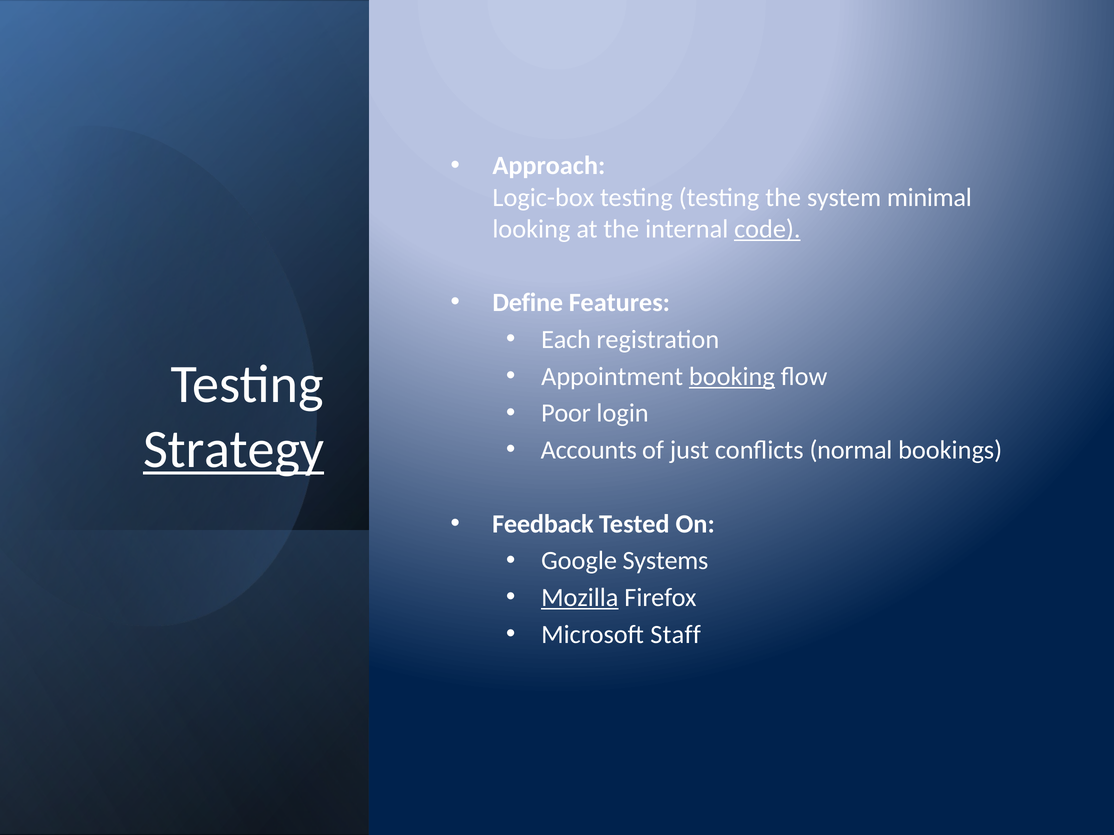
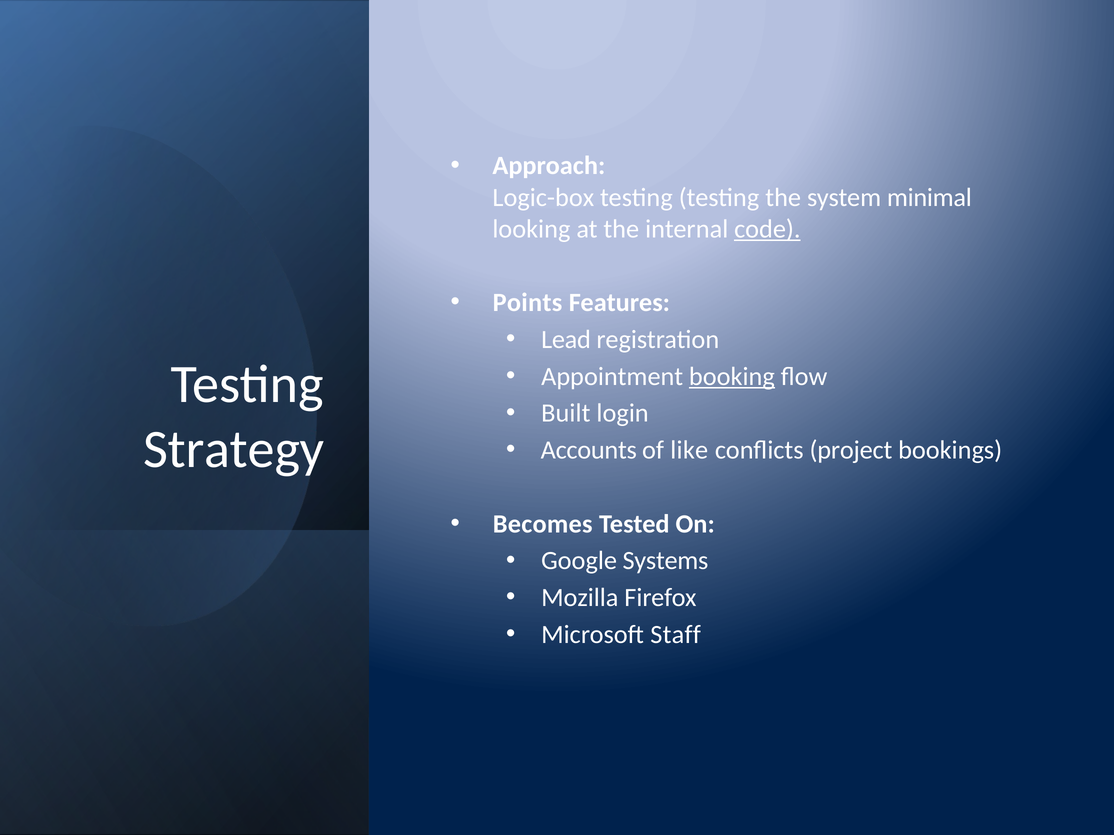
Define: Define -> Points (528, 303)
Each: Each -> Lead (566, 340)
Poor: Poor -> Built (566, 414)
Strategy underline: present -> none (234, 450)
just: just -> like (689, 450)
normal: normal -> project (851, 450)
Feedback: Feedback -> Becomes (543, 524)
Mozilla underline: present -> none (580, 598)
